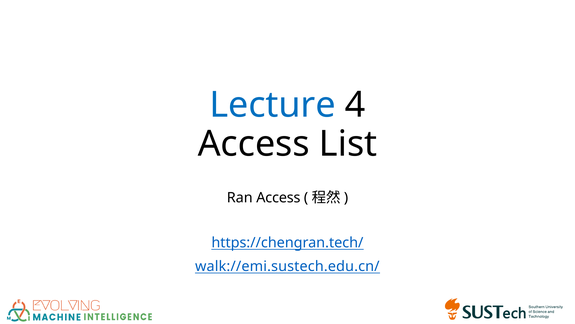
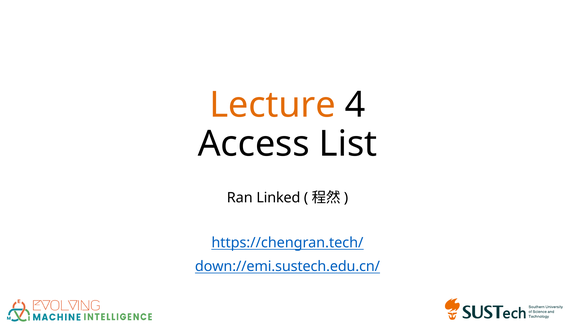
Lecture colour: blue -> orange (273, 105)
Ran Access: Access -> Linked (278, 197)
walk://emi.sustech.edu.cn/: walk://emi.sustech.edu.cn/ -> down://emi.sustech.edu.cn/ (287, 266)
